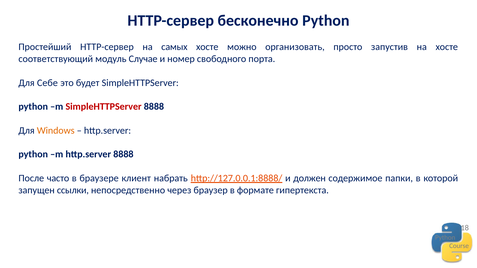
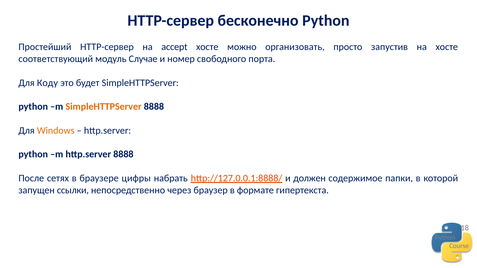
самых: самых -> accept (174, 47)
Себе: Себе -> Коду (47, 83)
SimpleHTTPServer colour: red -> orange (104, 107)
часто: часто -> сетях (58, 178)
клиент: клиент -> цифры (136, 178)
